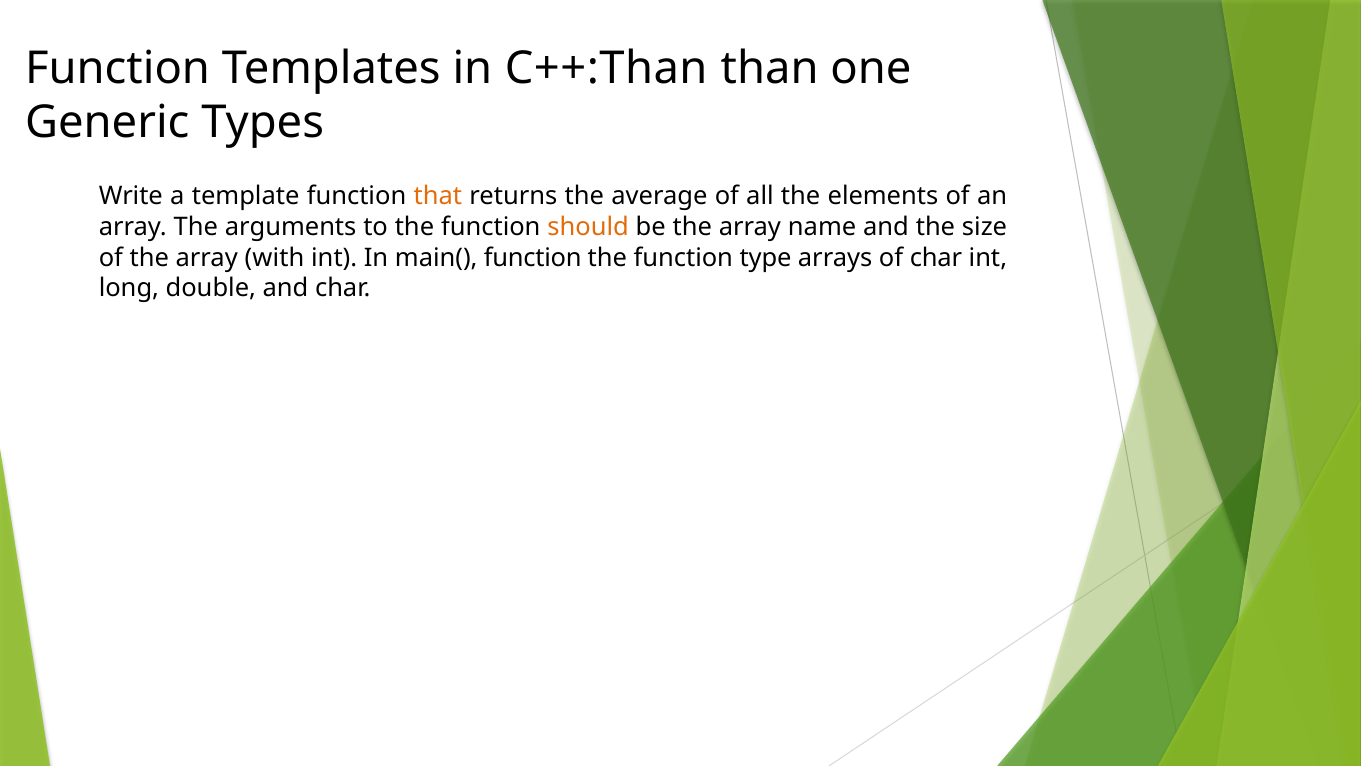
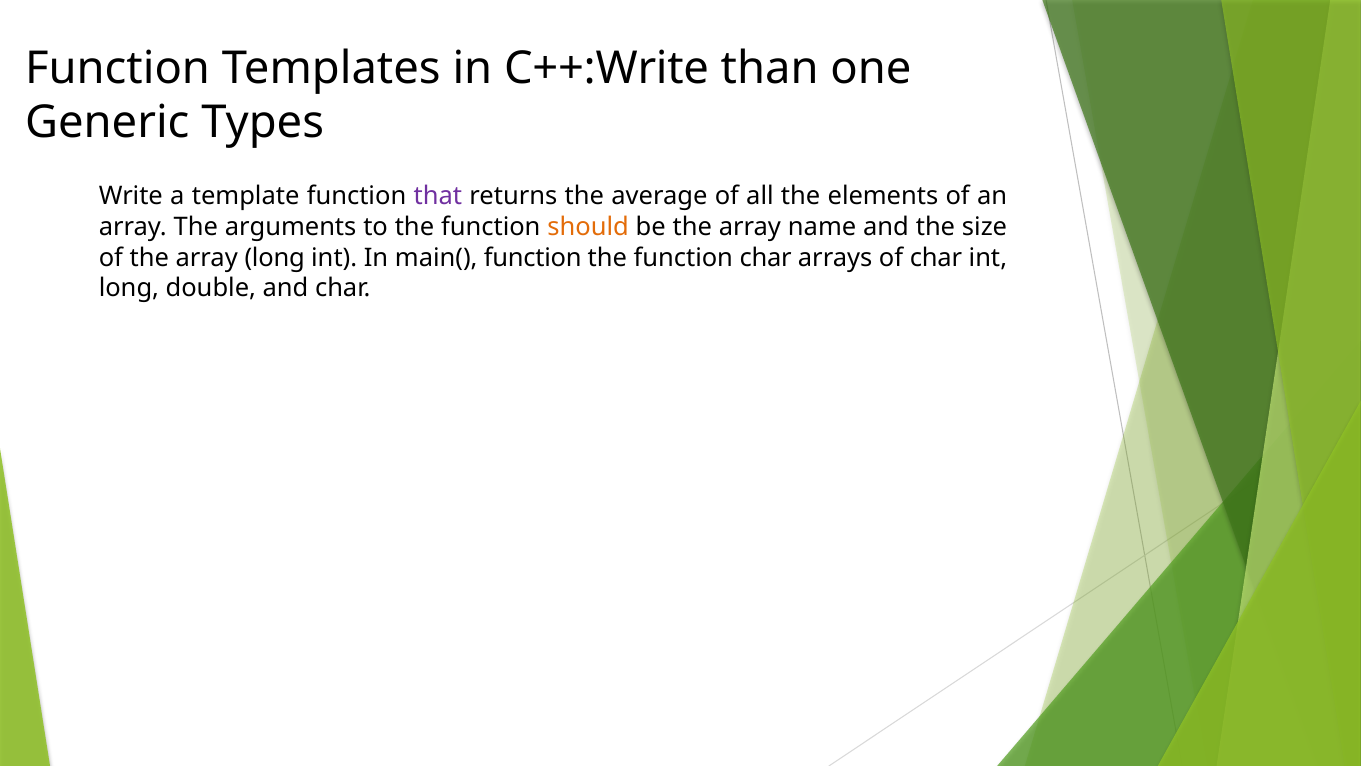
C++:Than: C++:Than -> C++:Write (607, 68)
that colour: orange -> purple (438, 196)
array with: with -> long (275, 258)
function type: type -> char (766, 258)
